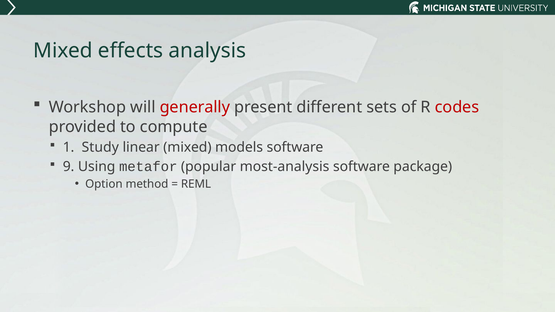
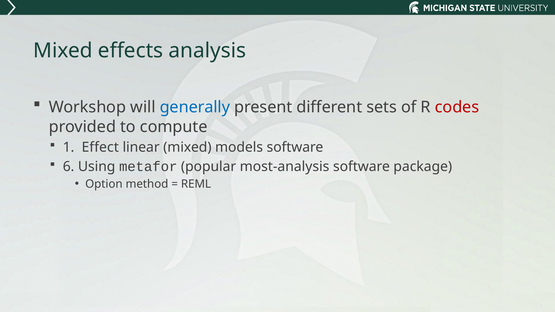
generally colour: red -> blue (195, 107)
Study: Study -> Effect (100, 147)
9: 9 -> 6 (69, 167)
